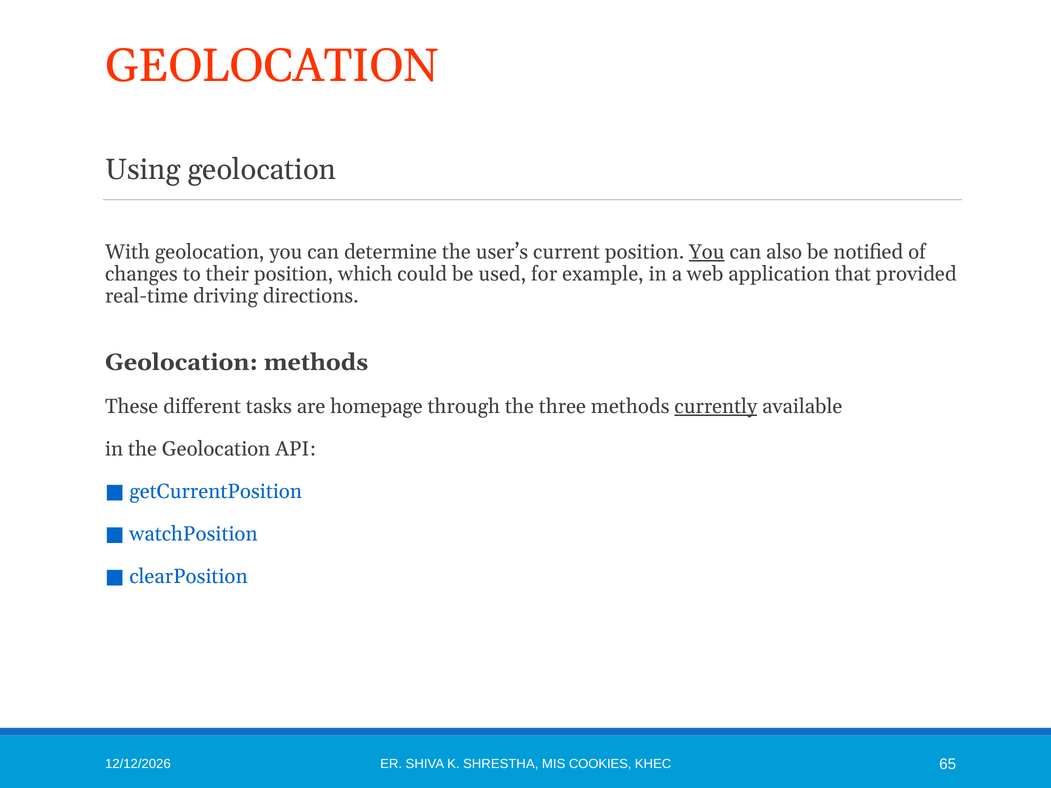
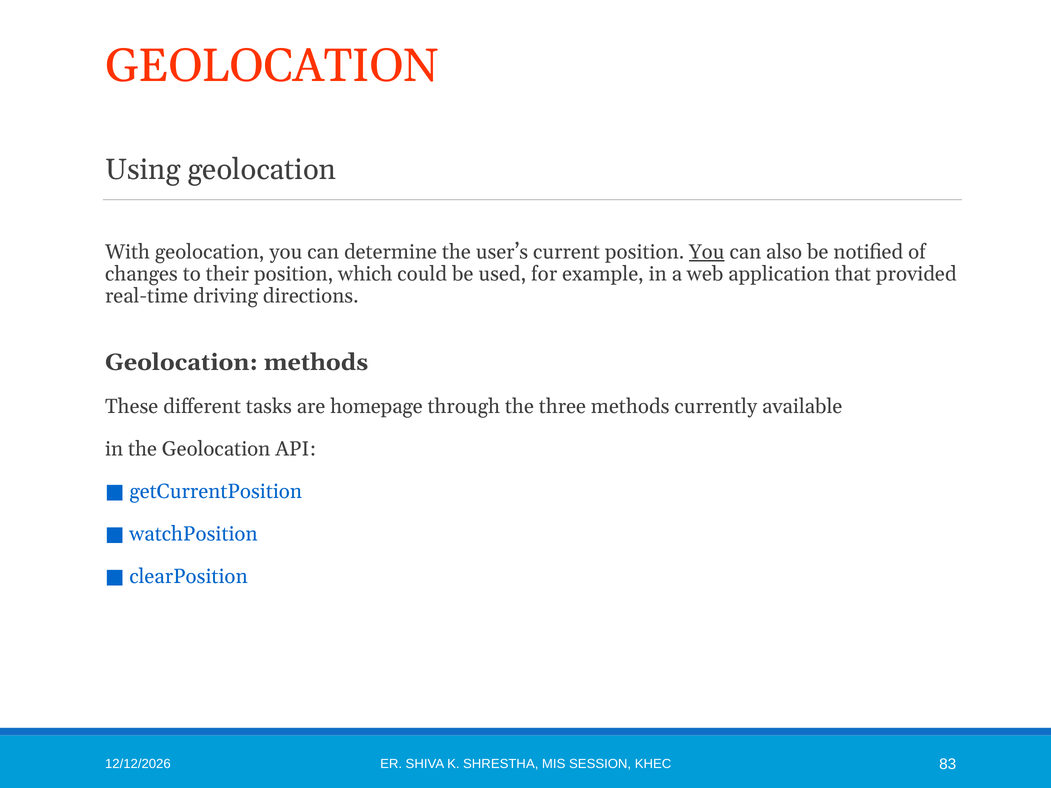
currently underline: present -> none (716, 406)
COOKIES: COOKIES -> SESSION (600, 764)
65: 65 -> 83 (948, 764)
